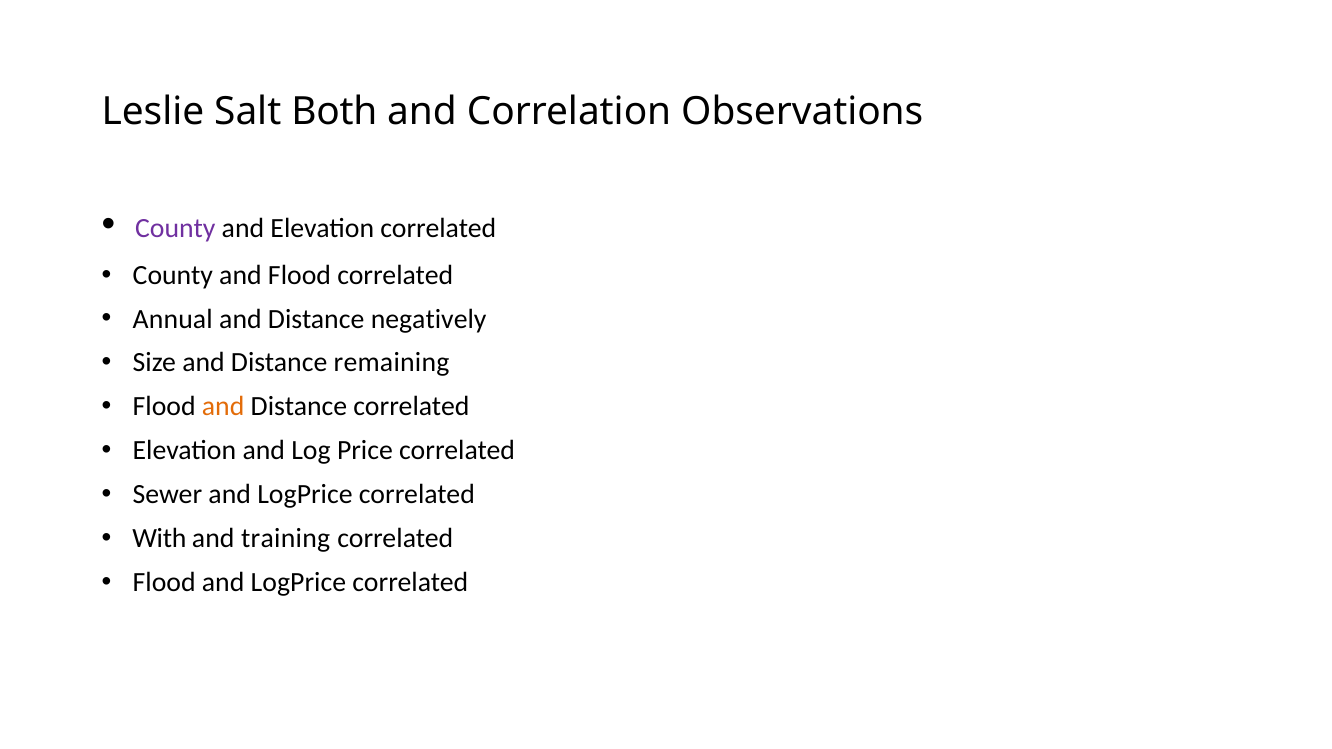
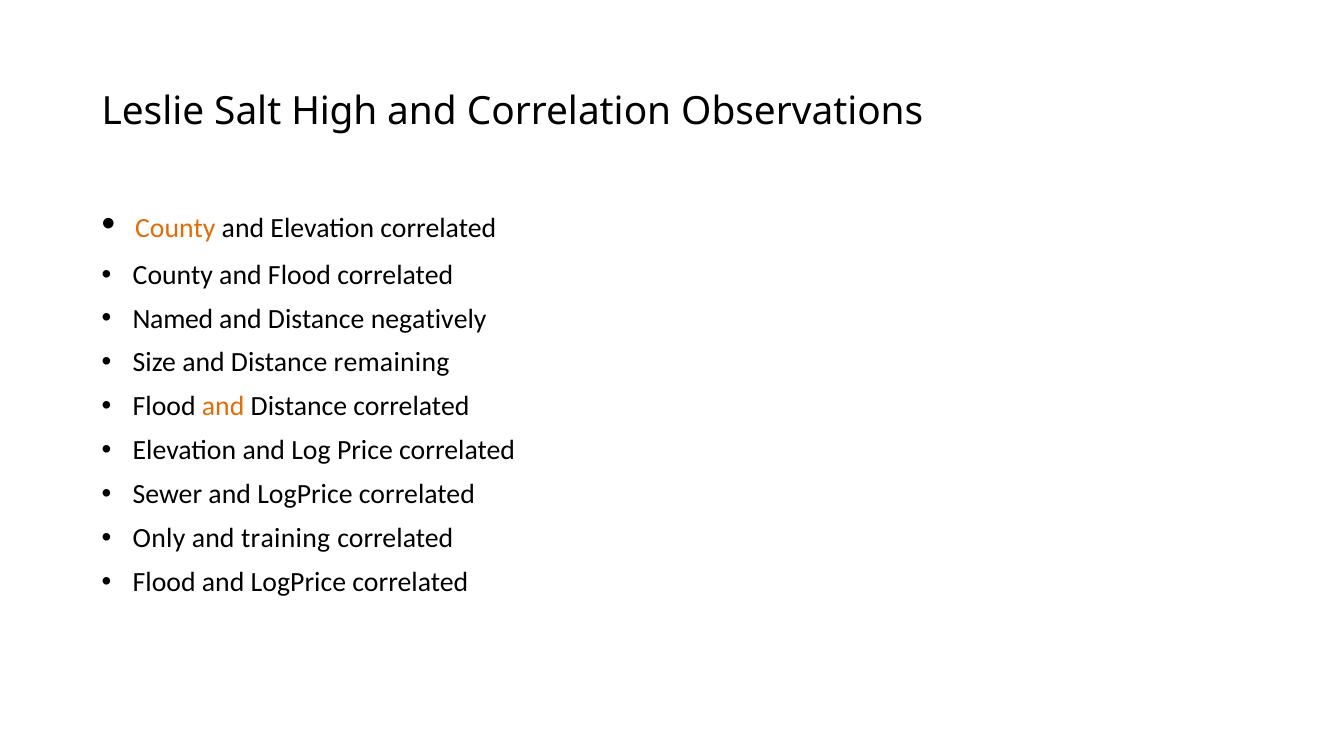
Both: Both -> High (334, 112)
County colour: purple -> orange (175, 229)
Annual: Annual -> Named (173, 319)
With: With -> Only (159, 538)
